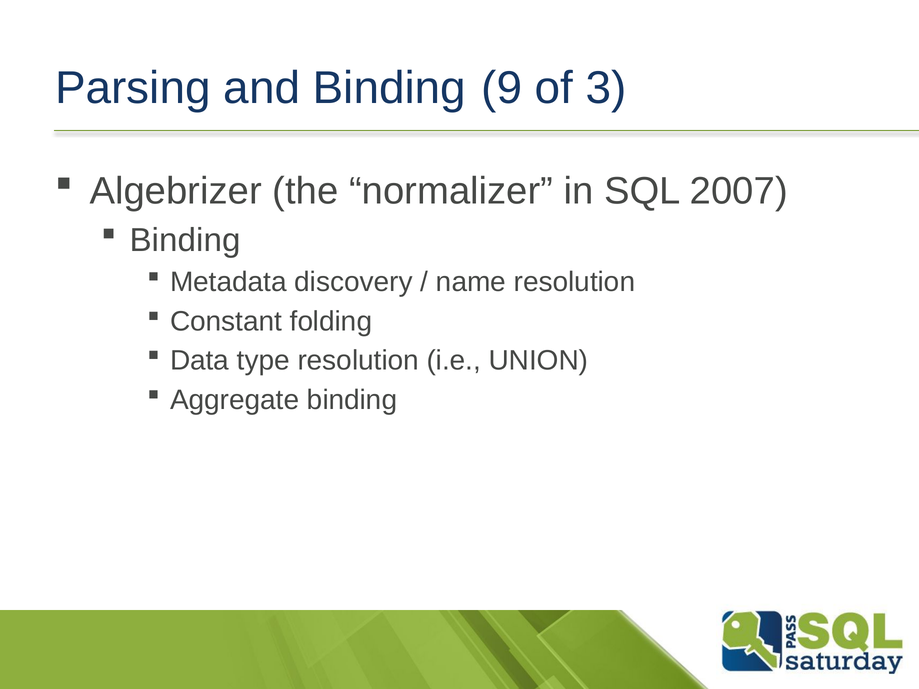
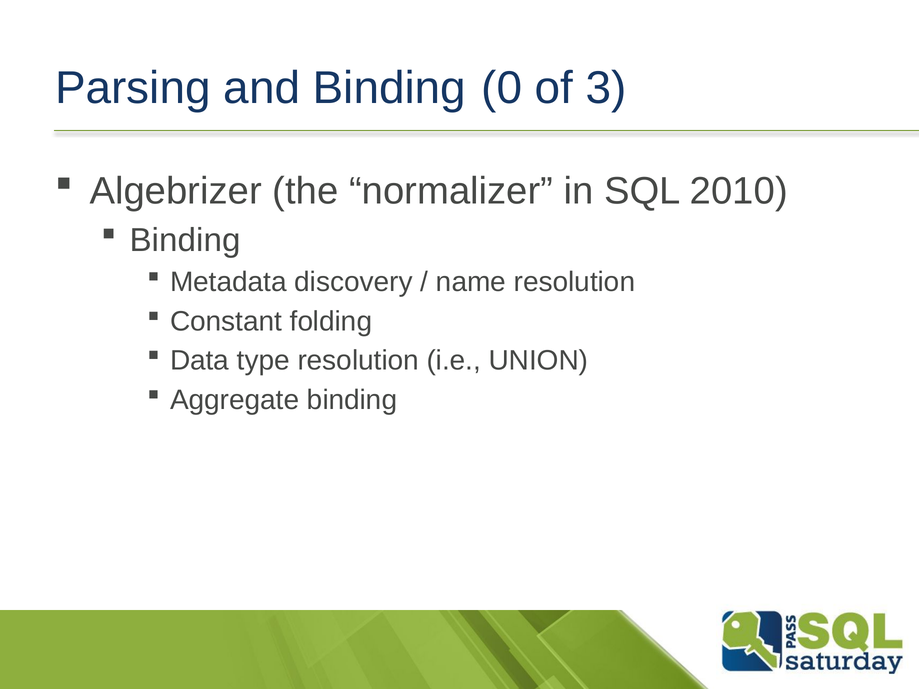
9: 9 -> 0 (502, 88)
2007: 2007 -> 2010 (739, 191)
